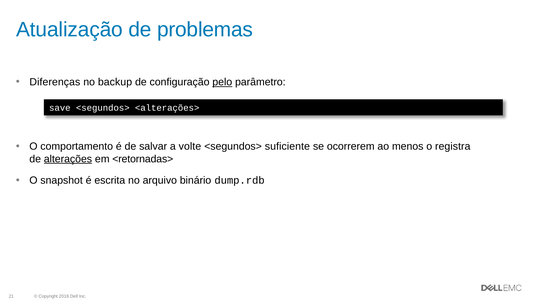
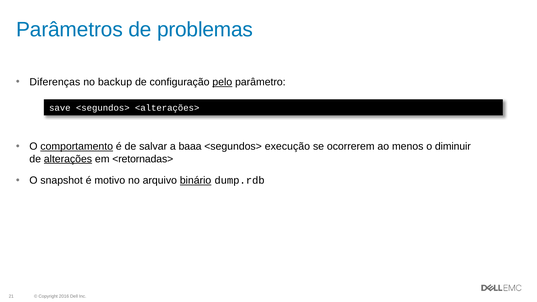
Atualização: Atualização -> Parâmetros (69, 30)
comportamento underline: none -> present (77, 146)
volte: volte -> baaa (190, 146)
suficiente: suficiente -> execução (287, 146)
registra: registra -> diminuir (453, 146)
escrita: escrita -> motivo (110, 181)
binário underline: none -> present (196, 181)
